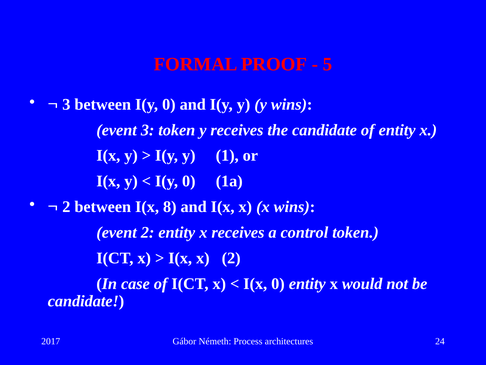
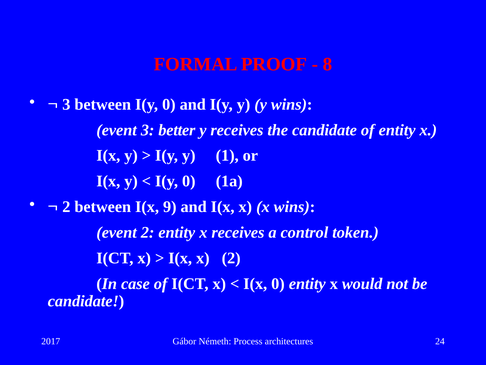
5: 5 -> 8 (328, 64)
3 token: token -> better (177, 130)
8: 8 -> 9 (170, 207)
